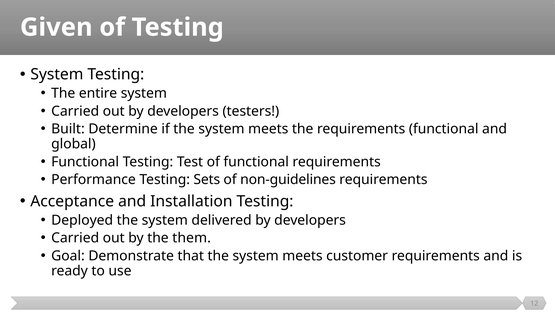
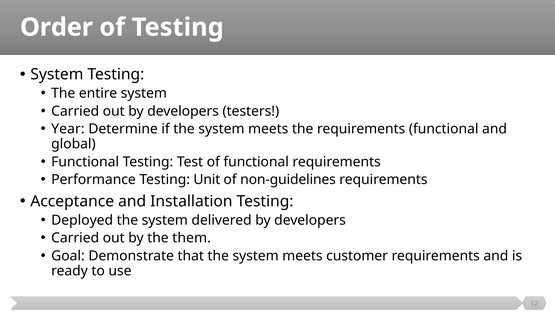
Given: Given -> Order (56, 27)
Built: Built -> Year (68, 129)
Sets: Sets -> Unit (207, 180)
